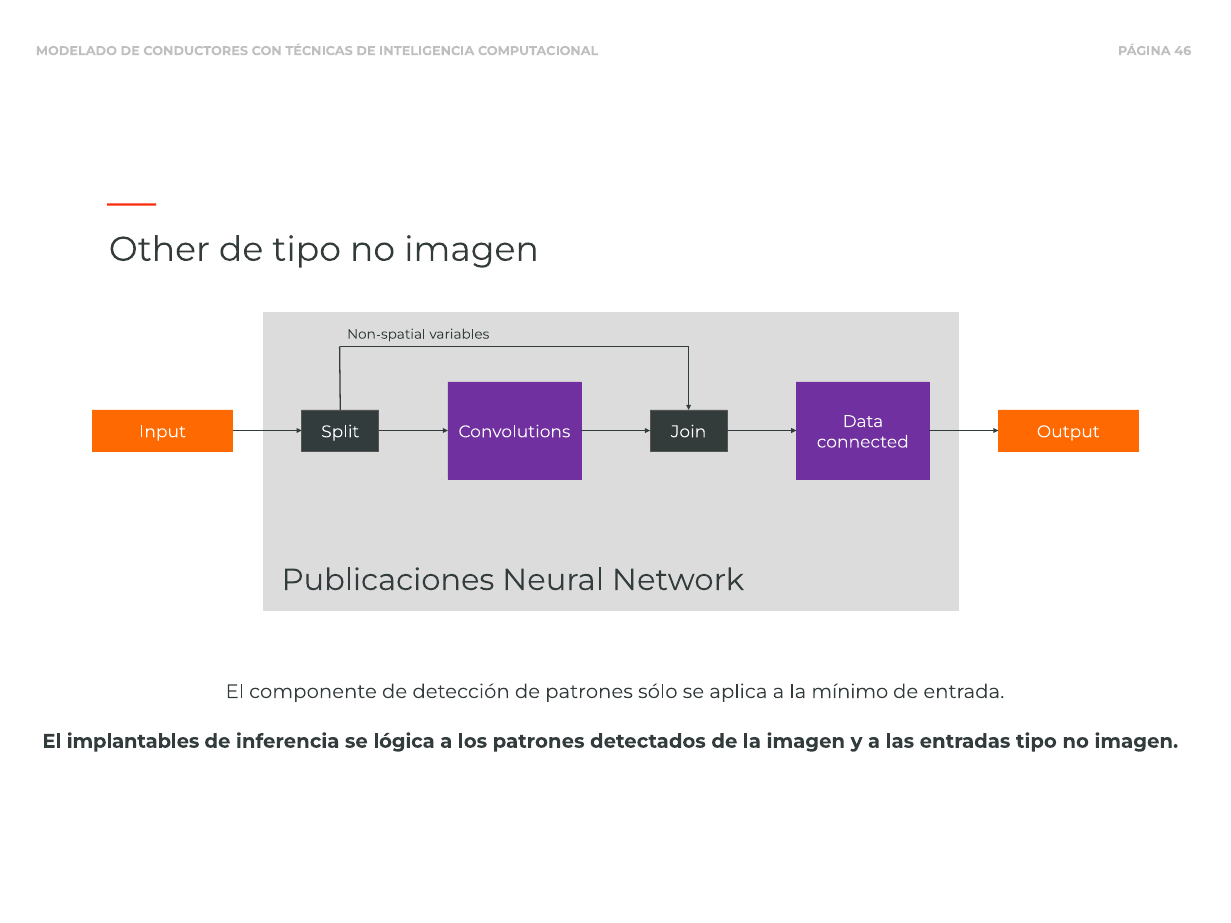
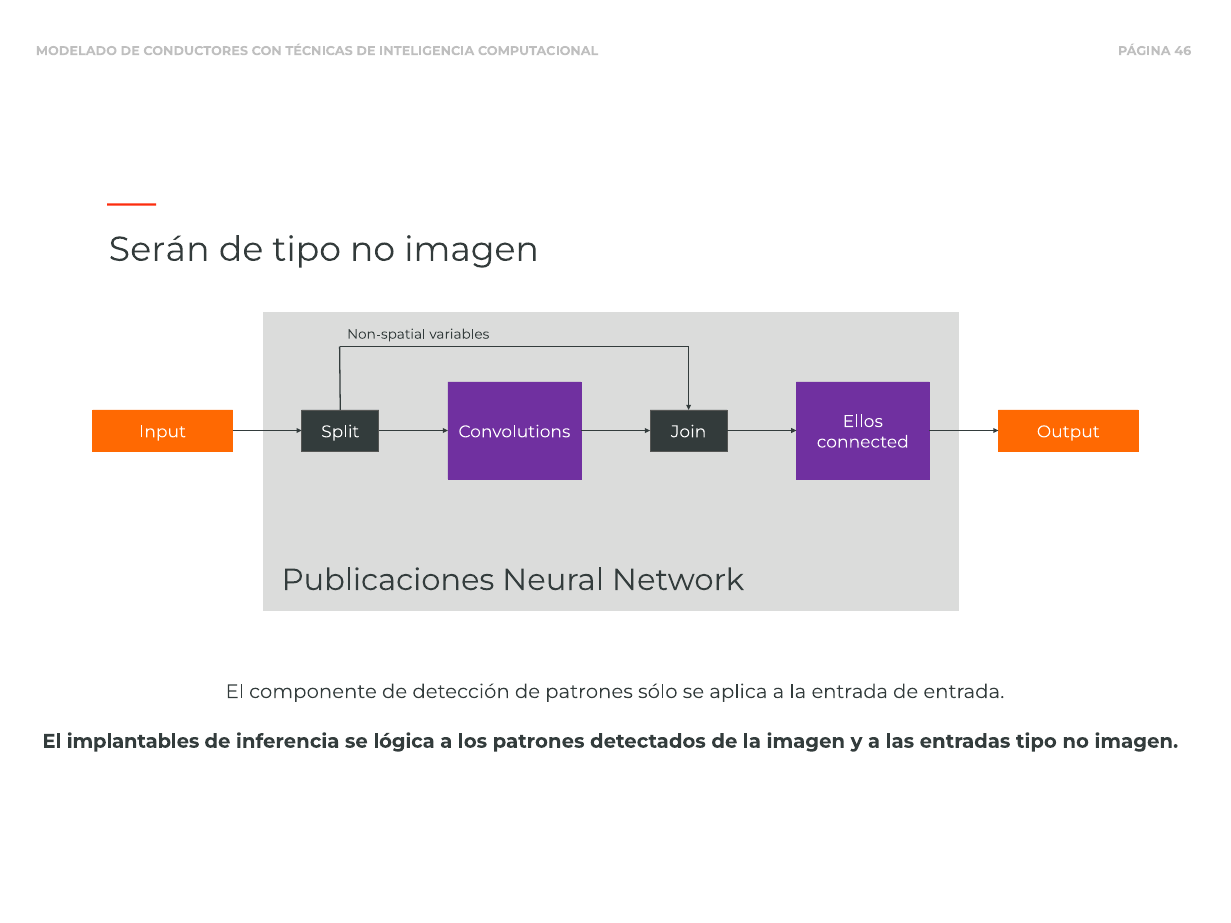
Other: Other -> Serán (159, 249)
Data: Data -> Ellos (863, 422)
la mínimo: mínimo -> entrada (850, 692)
